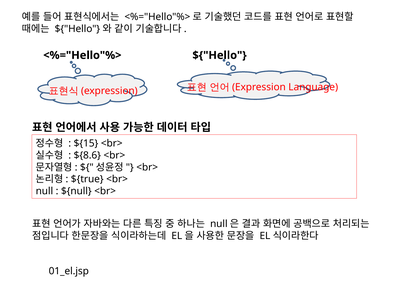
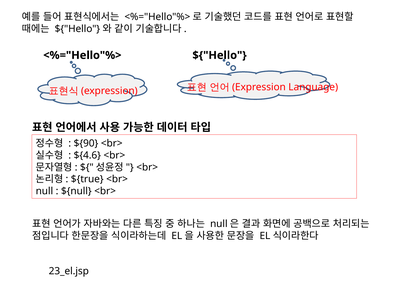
${15: ${15 -> ${90 (86, 143)
${8.6: ${8.6 -> ${4.6 (87, 155)
01_el.jsp: 01_el.jsp -> 23_el.jsp (69, 271)
